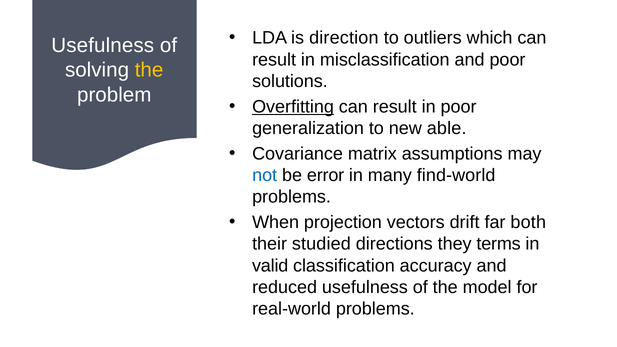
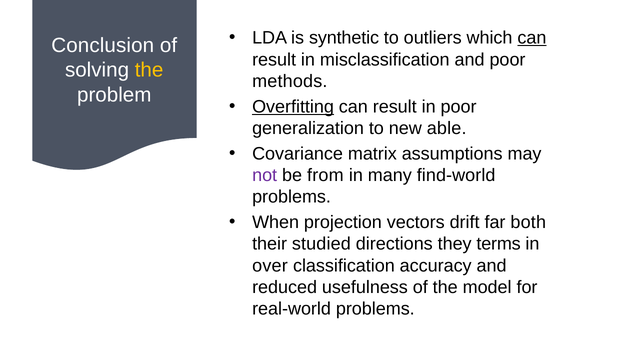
direction: direction -> synthetic (344, 38)
can underline: none -> present (532, 38)
Usefulness: Usefulness -> Conclusion (103, 45)
solutions: solutions -> methods (290, 81)
not colour: blue -> purple (265, 175)
error: error -> from (325, 175)
valid: valid -> over (270, 266)
